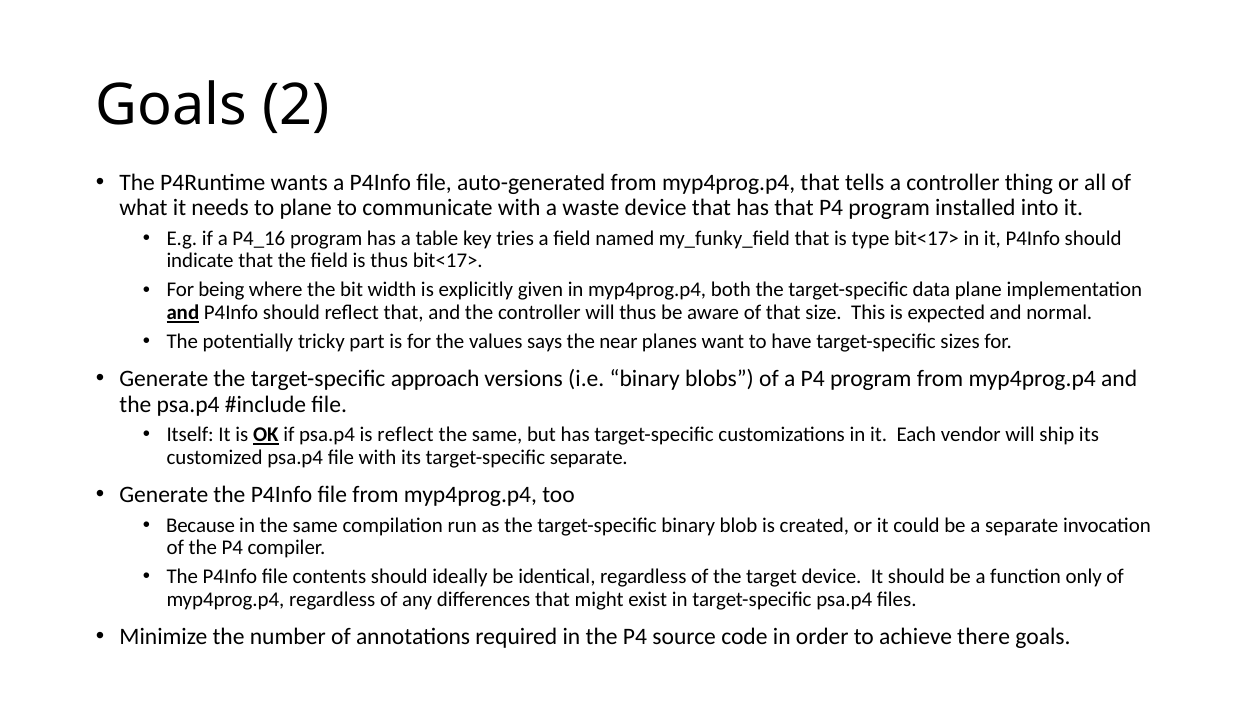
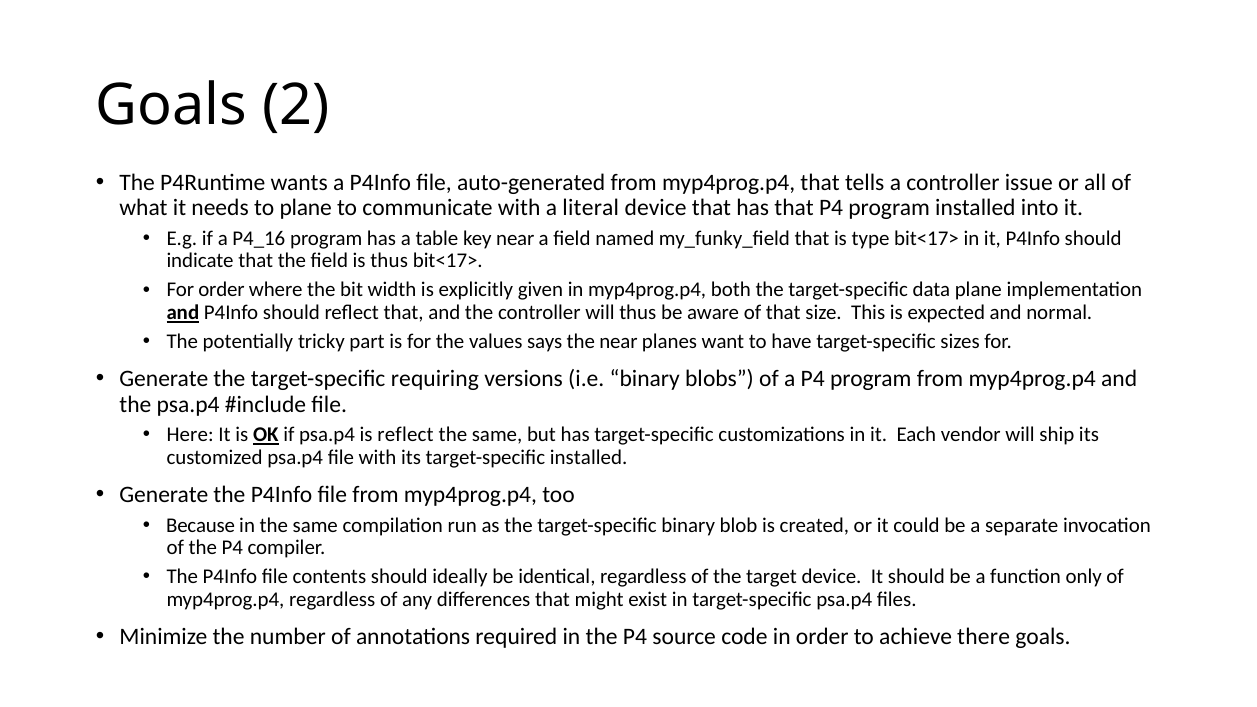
thing: thing -> issue (1029, 182)
waste: waste -> literal (591, 208)
key tries: tries -> near (515, 238)
For being: being -> order (221, 290)
approach: approach -> requiring (435, 379)
Itself: Itself -> Here (190, 435)
target-specific separate: separate -> installed (589, 458)
